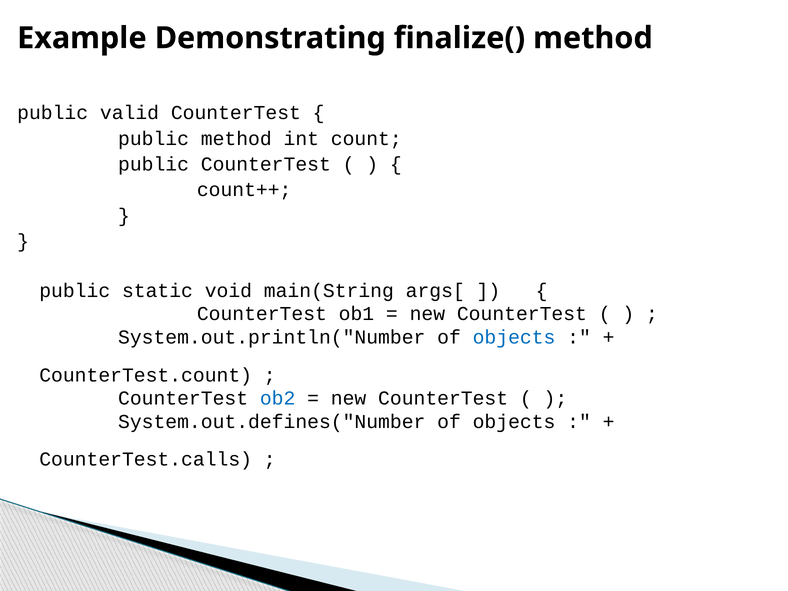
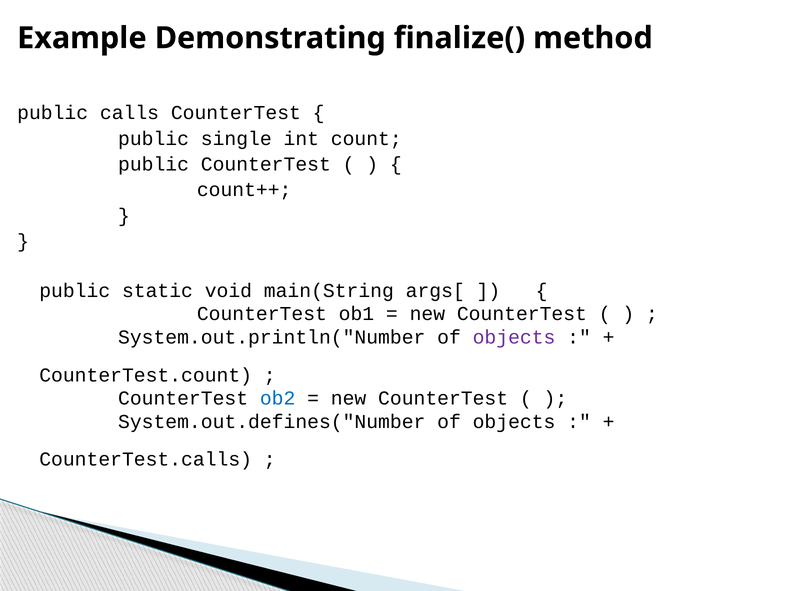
valid: valid -> calls (130, 113)
public method: method -> single (236, 139)
objects colour: blue -> purple (514, 337)
